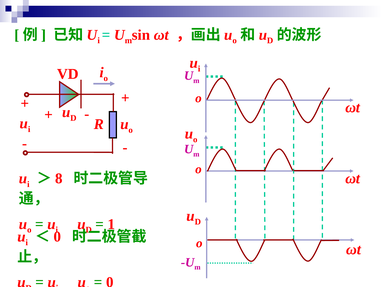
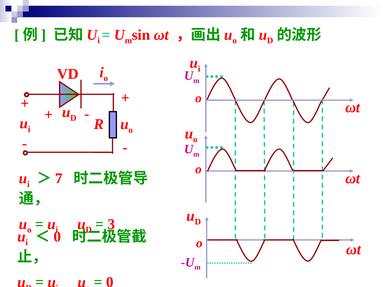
8: 8 -> 7 (59, 179)
1: 1 -> 3 (111, 224)
